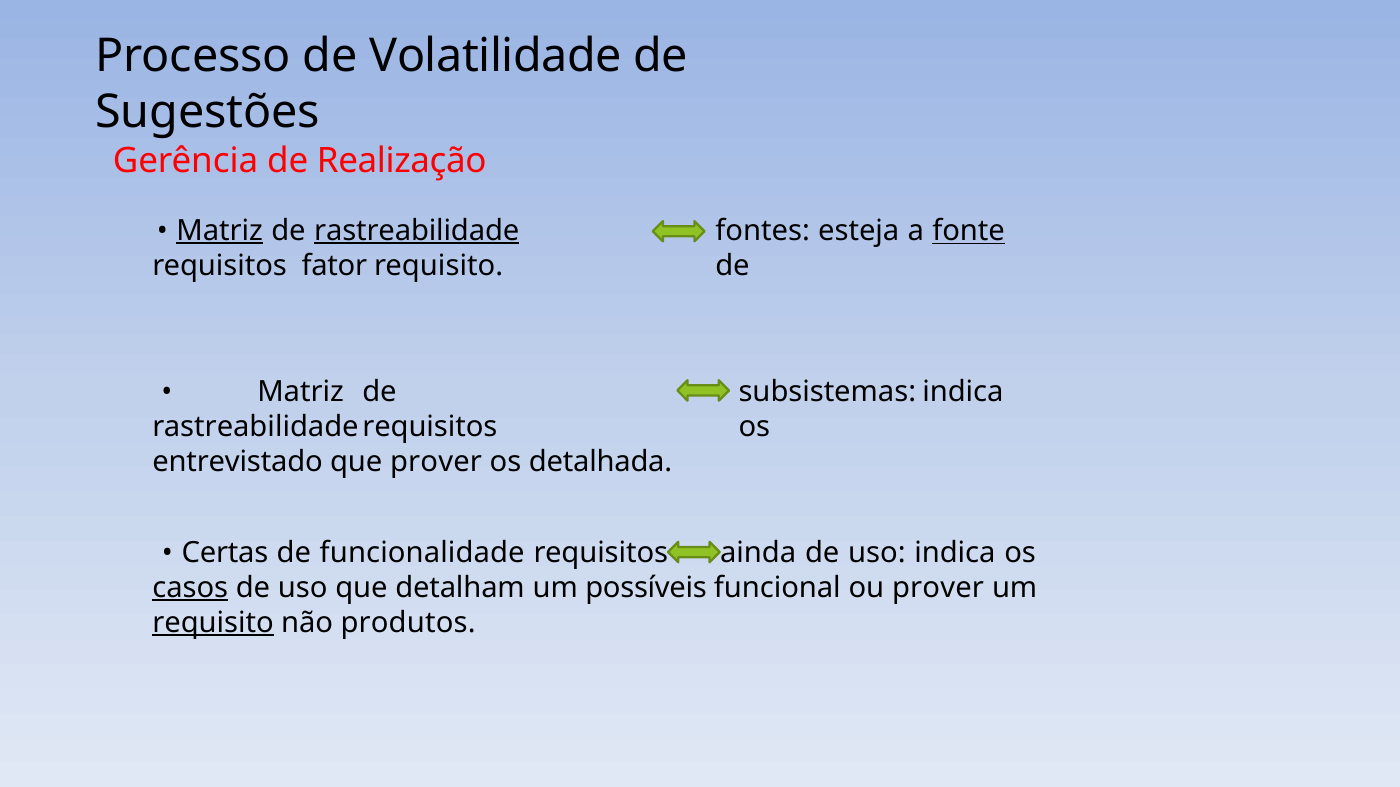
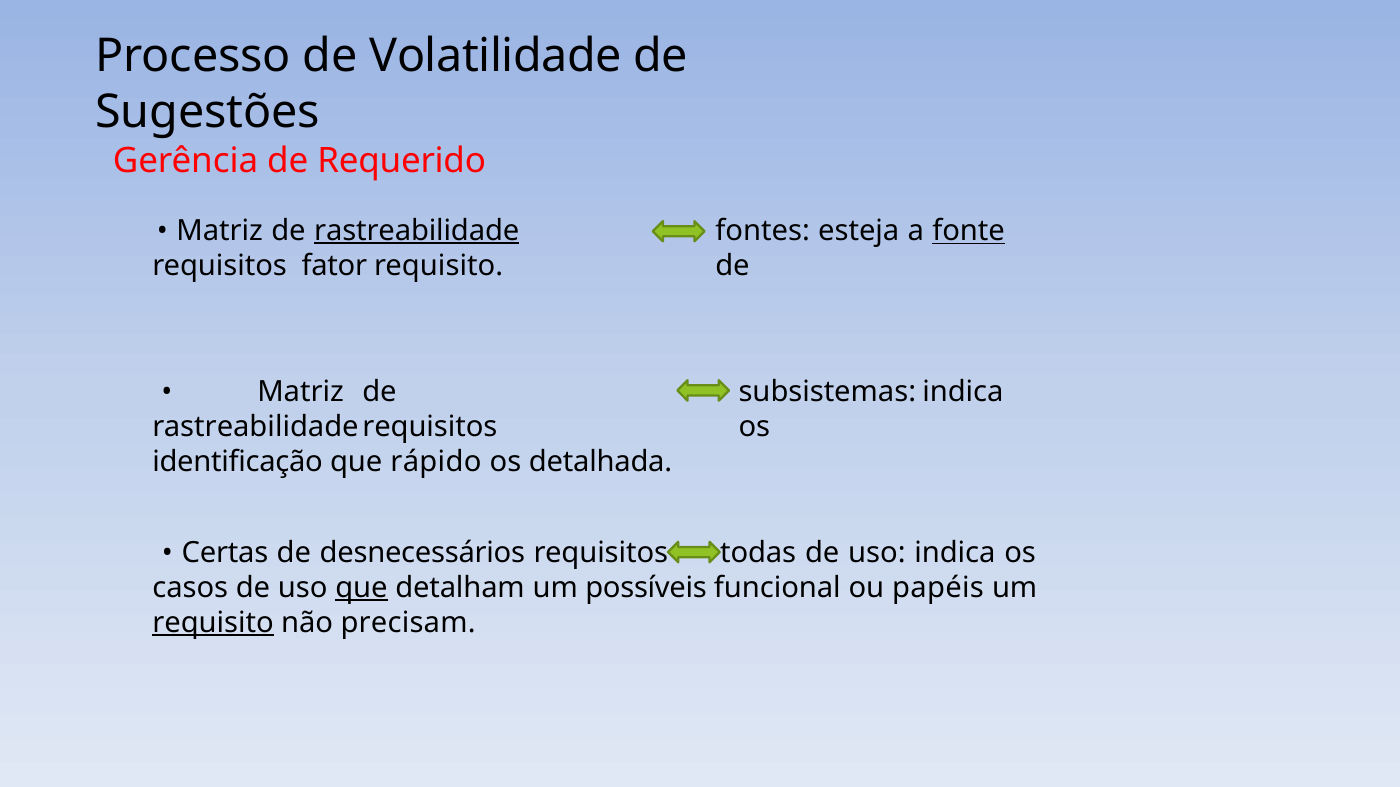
Realização: Realização -> Requerido (402, 161)
Matriz underline: present -> none (220, 231)
entrevistado: entrevistado -> identificação (238, 462)
que prover: prover -> rápido (436, 462)
funcionalidade: funcionalidade -> desnecessários (422, 553)
ainda: ainda -> todas (758, 553)
casos underline: present -> none (190, 588)
que underline: none -> present (361, 588)
ou prover: prover -> papéis (938, 588)
produtos: produtos -> precisam (408, 623)
